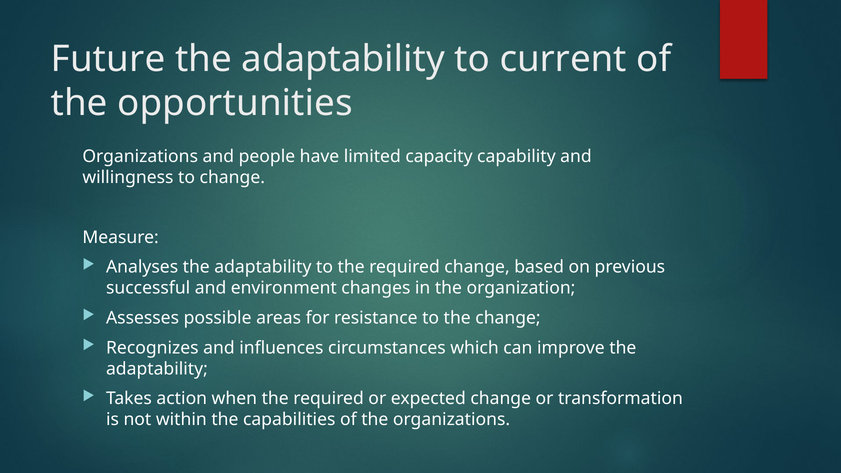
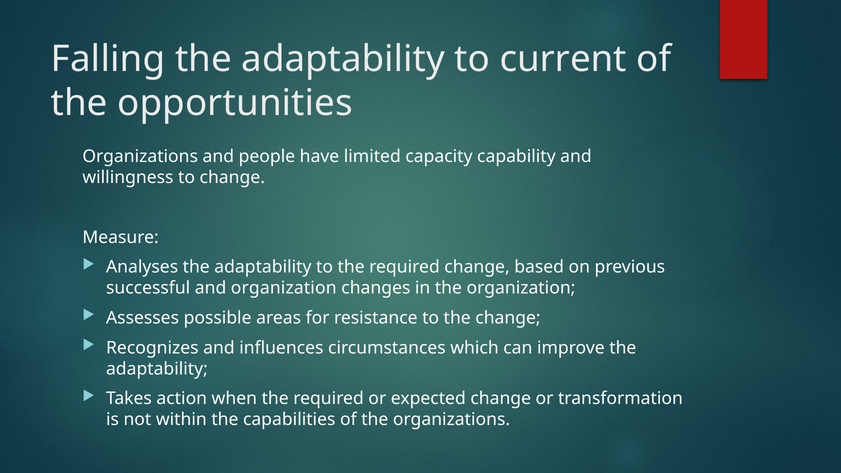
Future: Future -> Falling (108, 59)
and environment: environment -> organization (284, 288)
